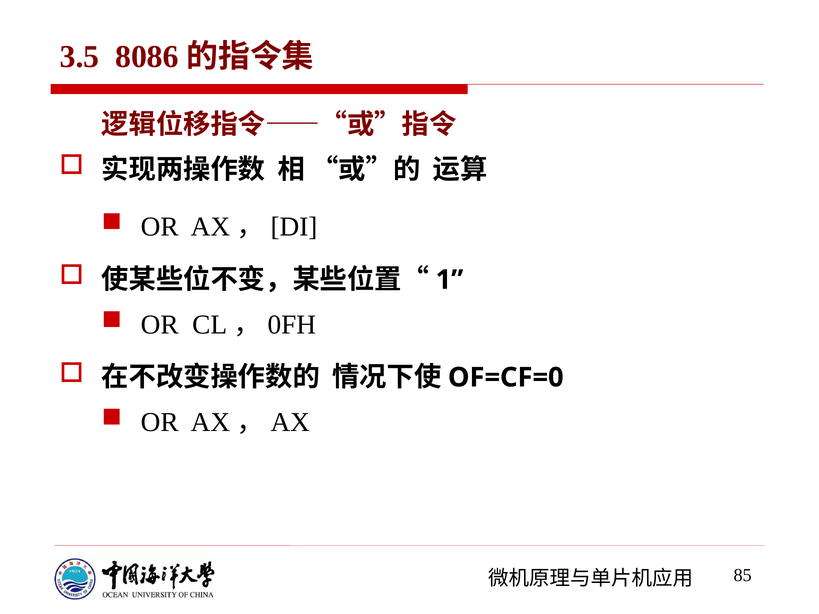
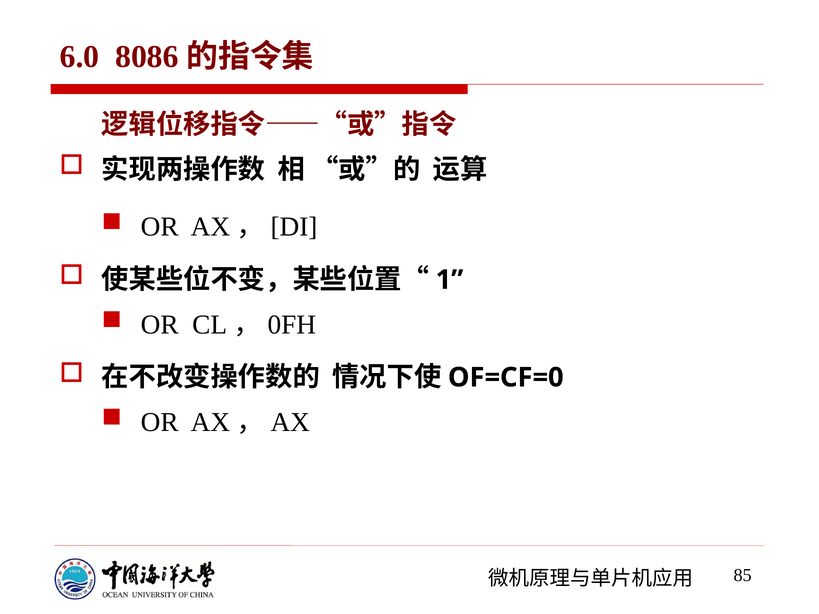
3.5: 3.5 -> 6.0 (79, 57)
